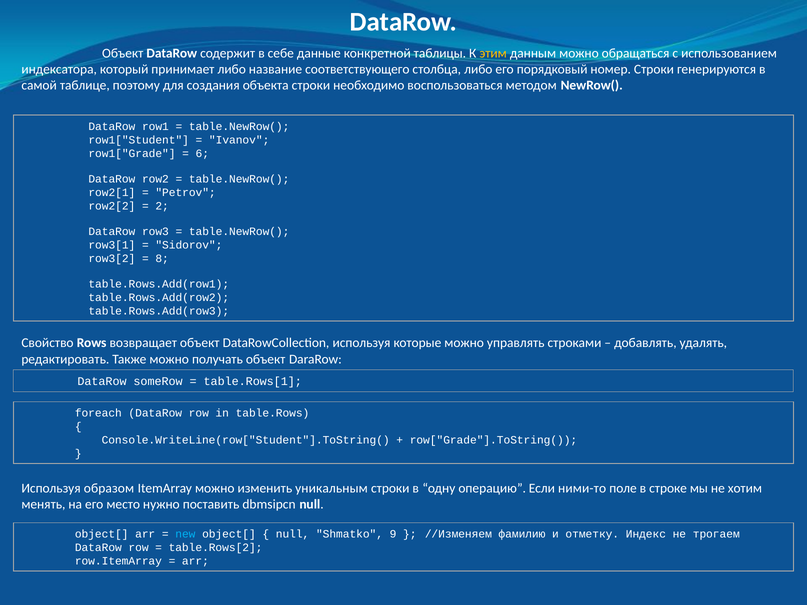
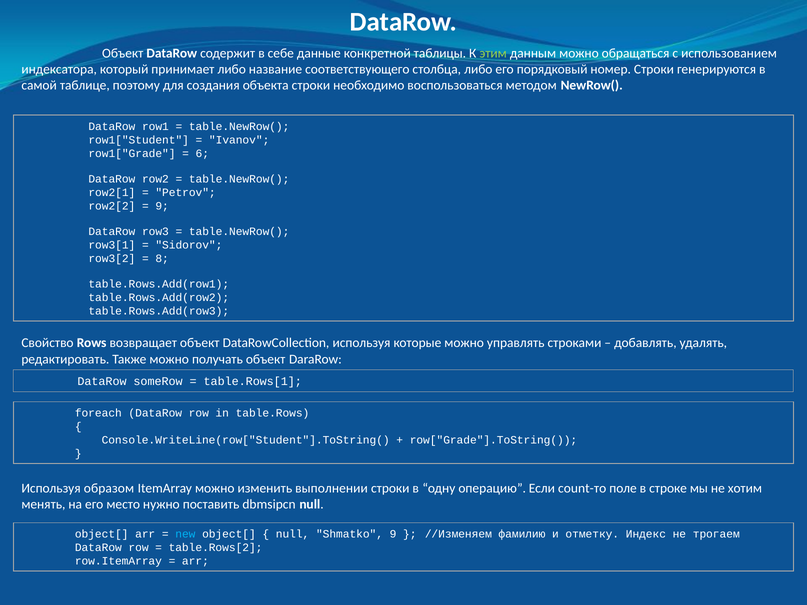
этим colour: yellow -> light green (493, 53)
2: 2 -> 9 (162, 206)
уникальным: уникальным -> выполнении (331, 489)
ними-то: ними-то -> count-то (582, 489)
